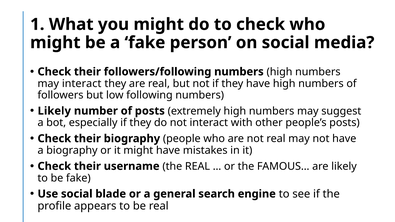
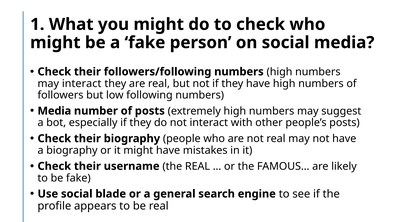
Likely: Likely -> Media (54, 111)
